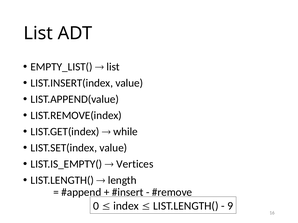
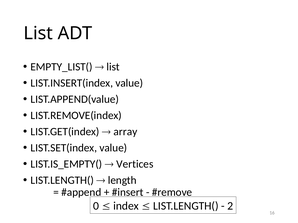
while: while -> array (125, 132)
9: 9 -> 2 (230, 206)
